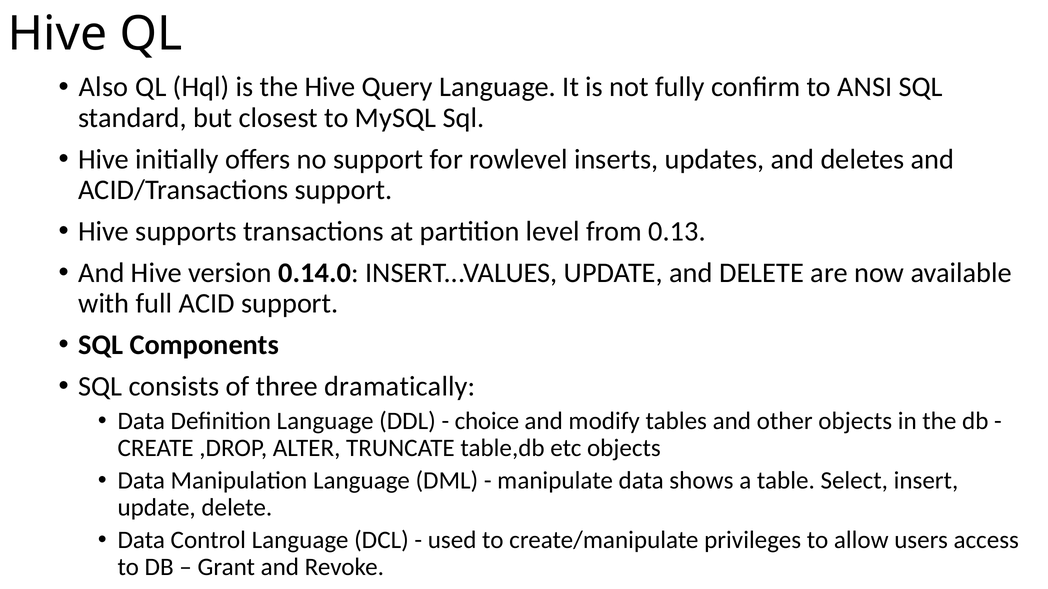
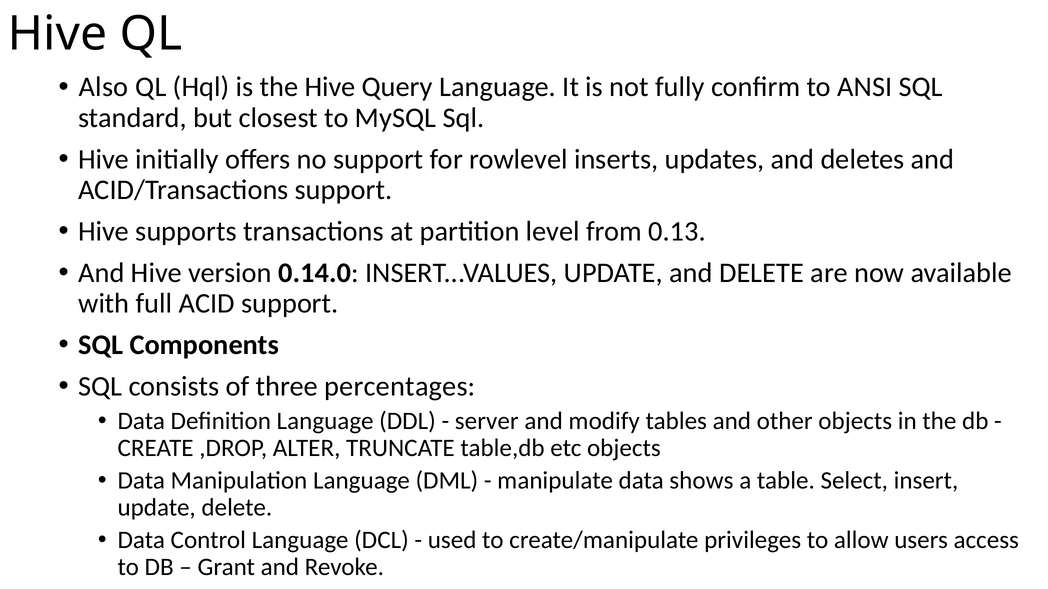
dramatically: dramatically -> percentages (400, 387)
choice: choice -> server (487, 421)
